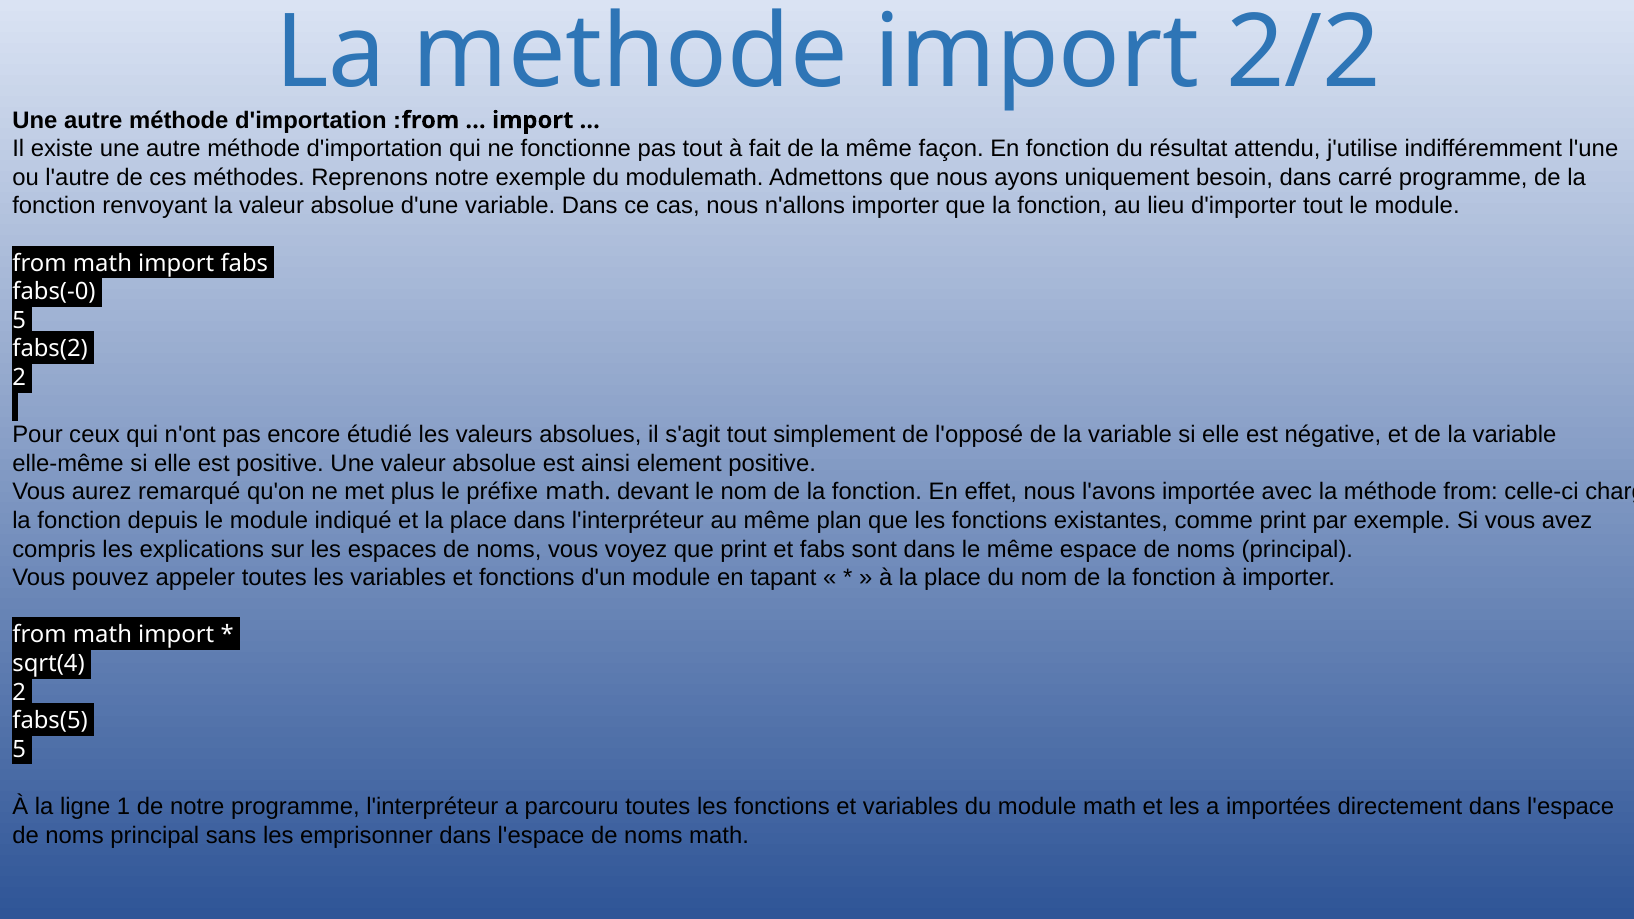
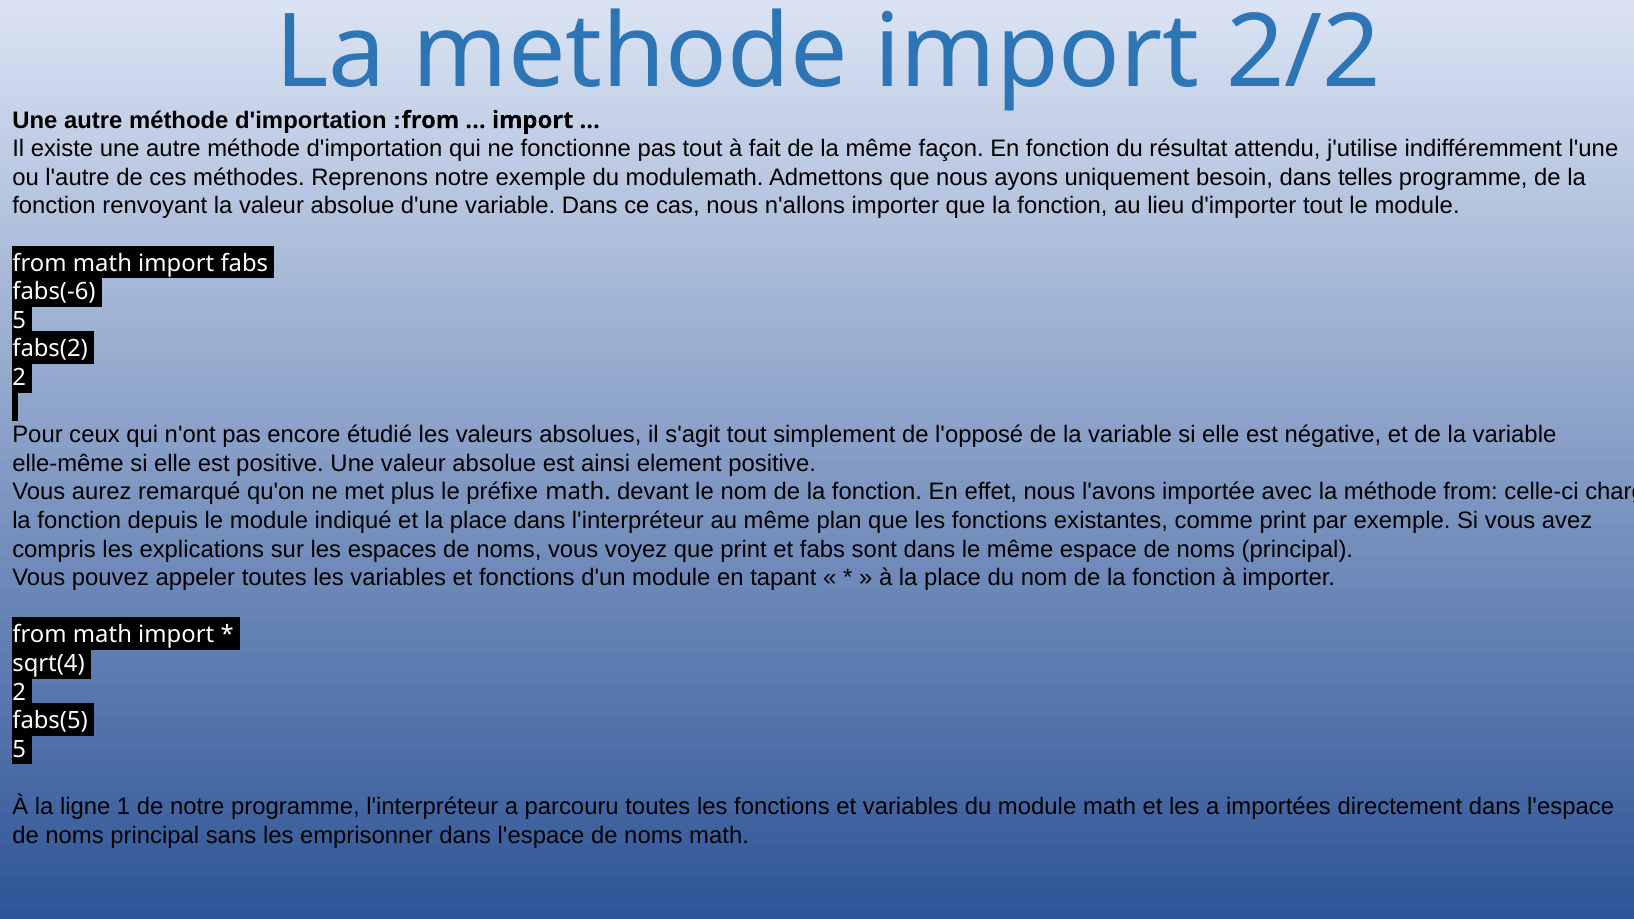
carré: carré -> telles (1365, 177)
fabs(-0: fabs(-0 -> fabs(-6 (54, 292)
